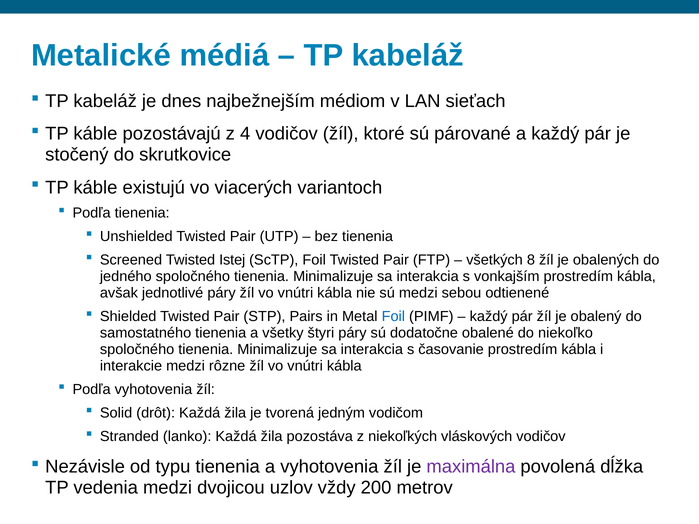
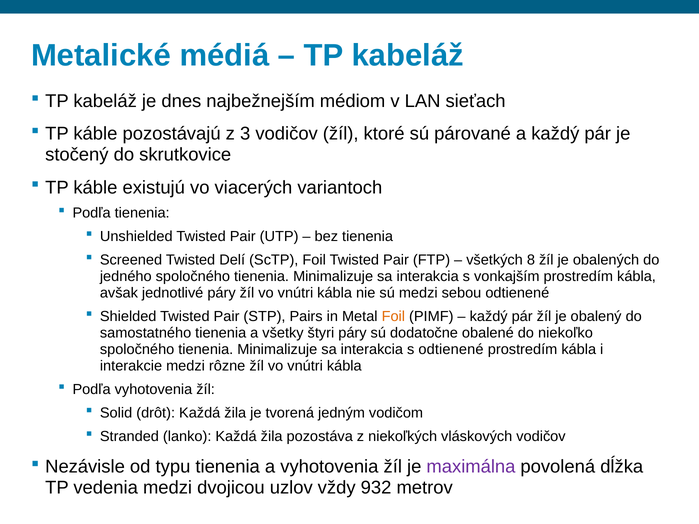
4: 4 -> 3 (245, 134)
Istej: Istej -> Delí (232, 260)
Foil colour: blue -> orange (393, 317)
s časovanie: časovanie -> odtienené (451, 350)
200: 200 -> 932 (376, 488)
